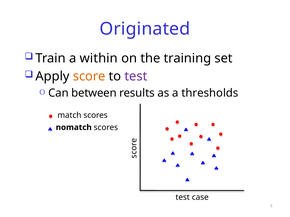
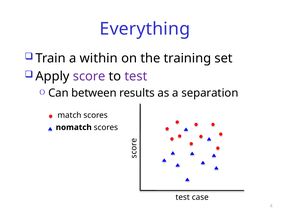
Originated: Originated -> Everything (145, 29)
score colour: orange -> purple (89, 76)
thresholds: thresholds -> separation (210, 93)
